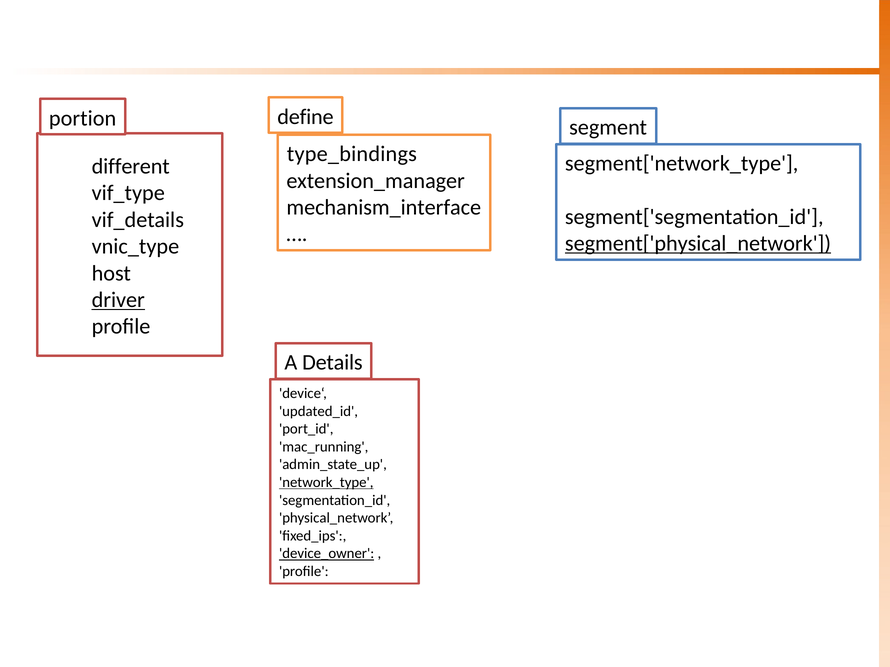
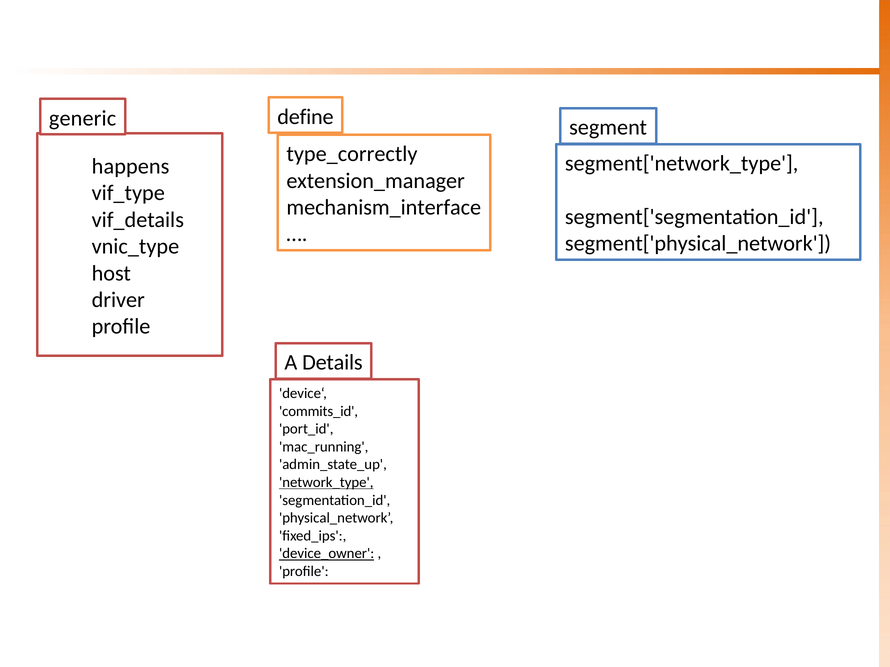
portion: portion -> generic (83, 118)
type_bindings: type_bindings -> type_correctly (352, 154)
different: different -> happens (131, 167)
segment['physical_network underline: present -> none (698, 244)
driver underline: present -> none (118, 300)
updated_id: updated_id -> commits_id (319, 412)
